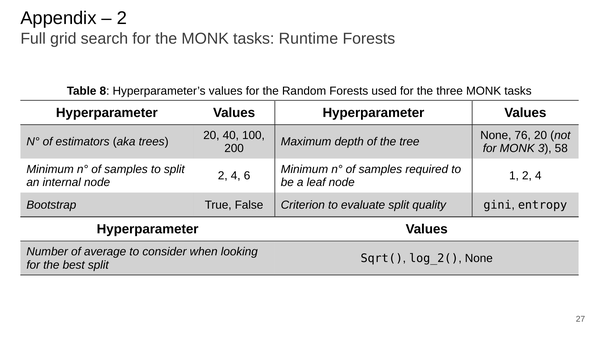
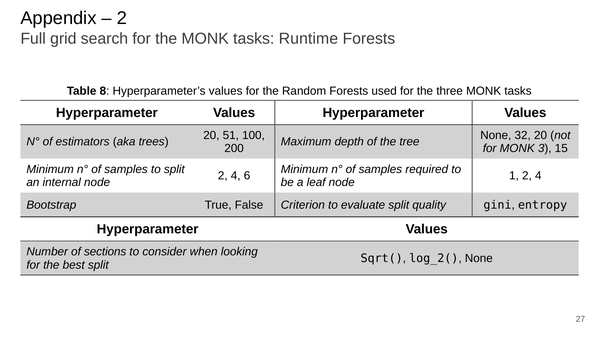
40: 40 -> 51 (231, 135)
76: 76 -> 32 (523, 135)
58: 58 -> 15 (561, 148)
average: average -> sections (105, 252)
